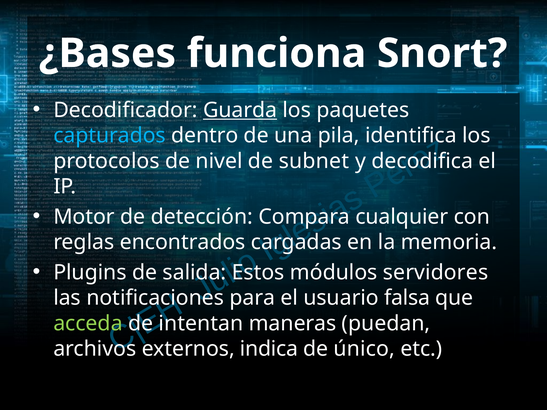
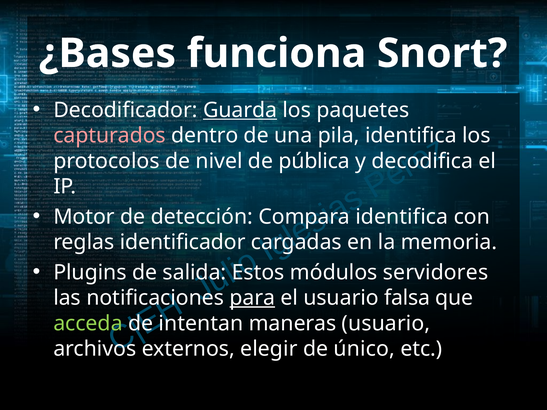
capturados colour: light blue -> pink (110, 136)
subnet: subnet -> pública (314, 161)
cualquier: cualquier -> identifica (402, 217)
encontrados: encontrados -> identificador (183, 242)
para underline: none -> present (252, 298)
maneras puedan: puedan -> usuario (386, 324)
indica: indica -> elegir (269, 349)
